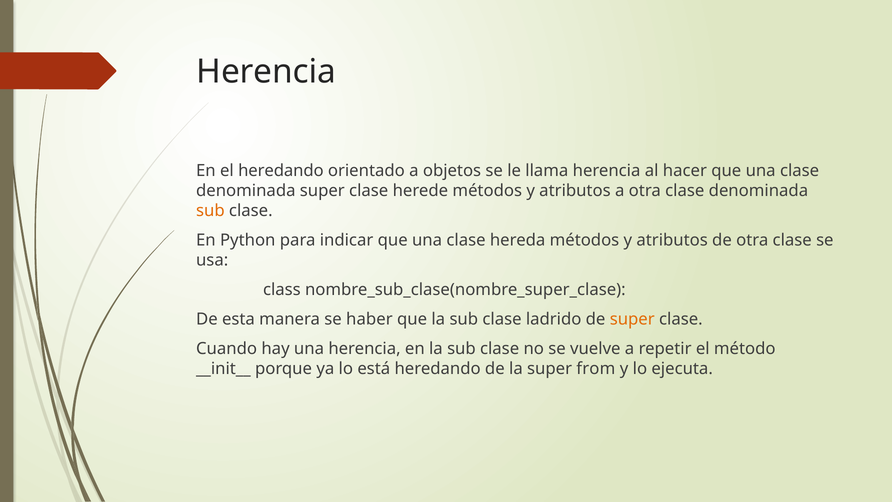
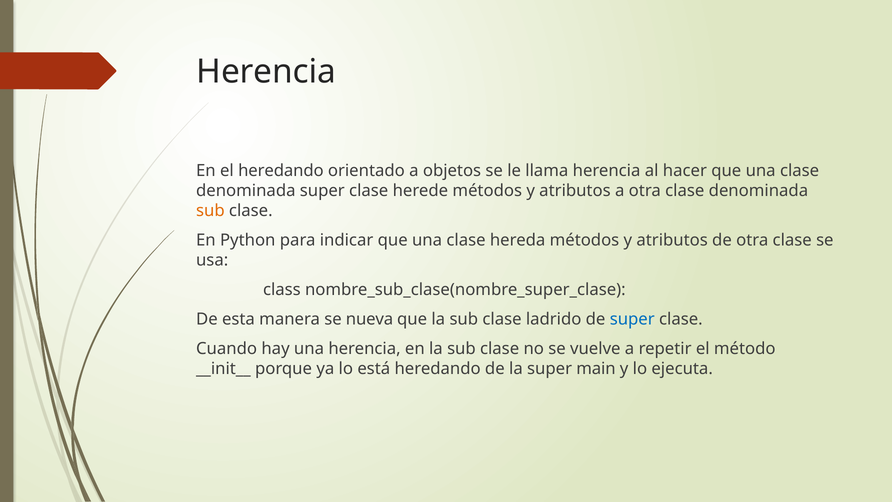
haber: haber -> nueva (370, 319)
super colour: orange -> blue (632, 319)
from: from -> main (596, 368)
